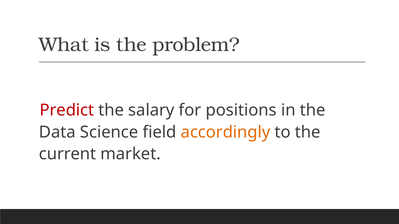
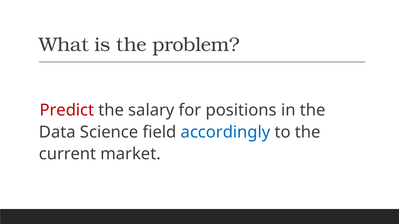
accordingly colour: orange -> blue (226, 132)
